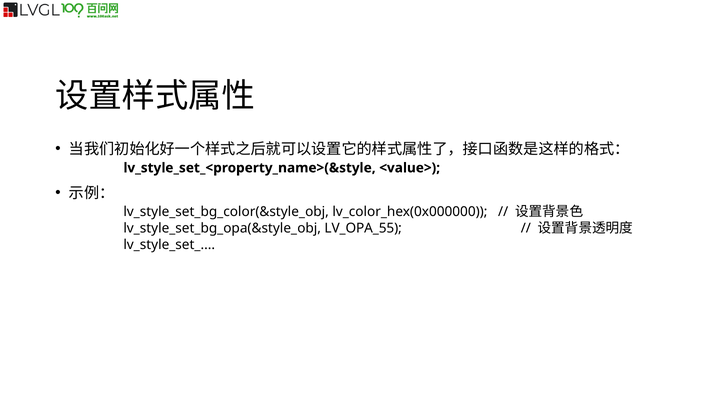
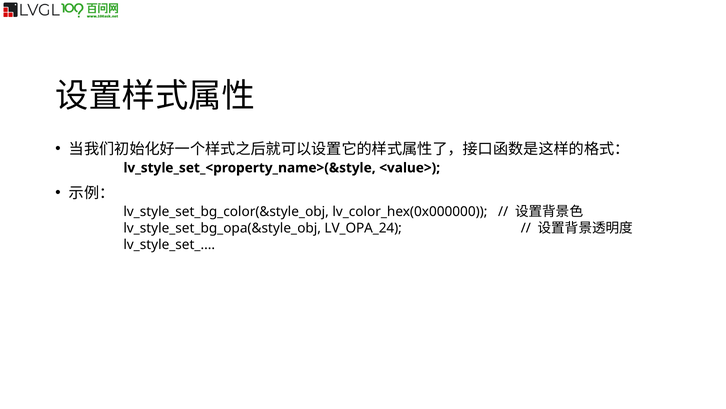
LV_OPA_55: LV_OPA_55 -> LV_OPA_24 (363, 228)
